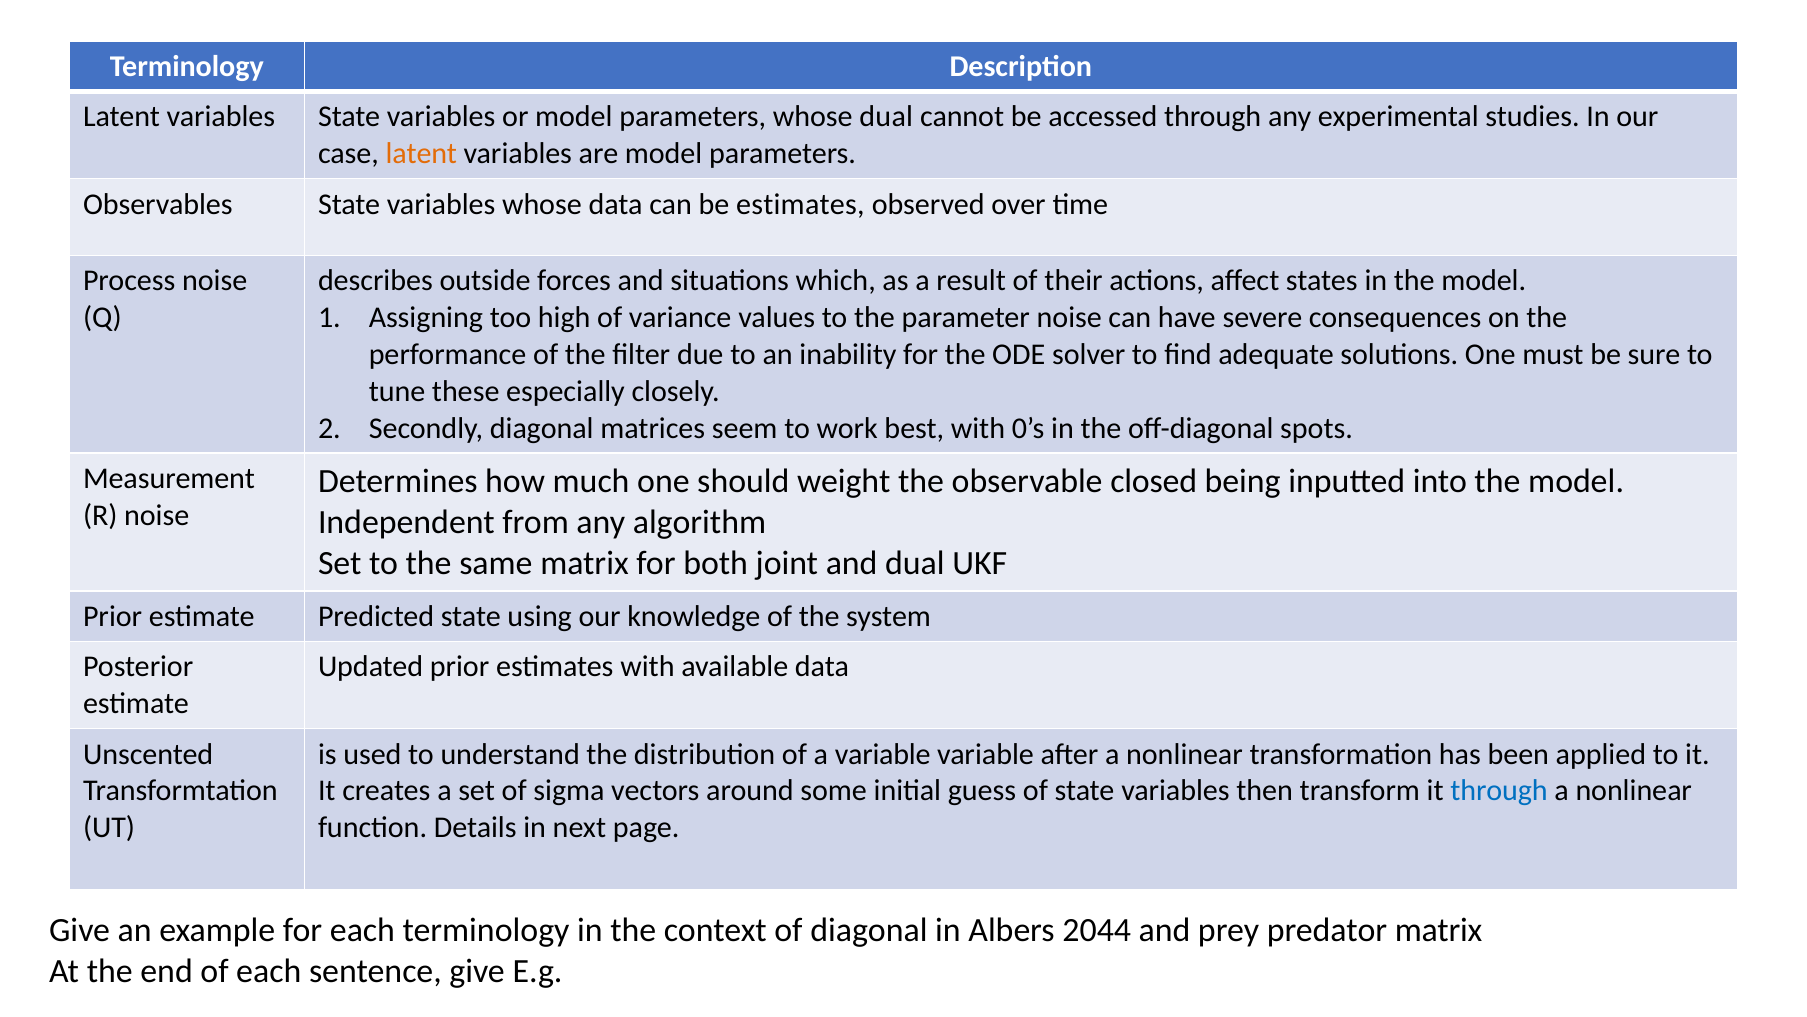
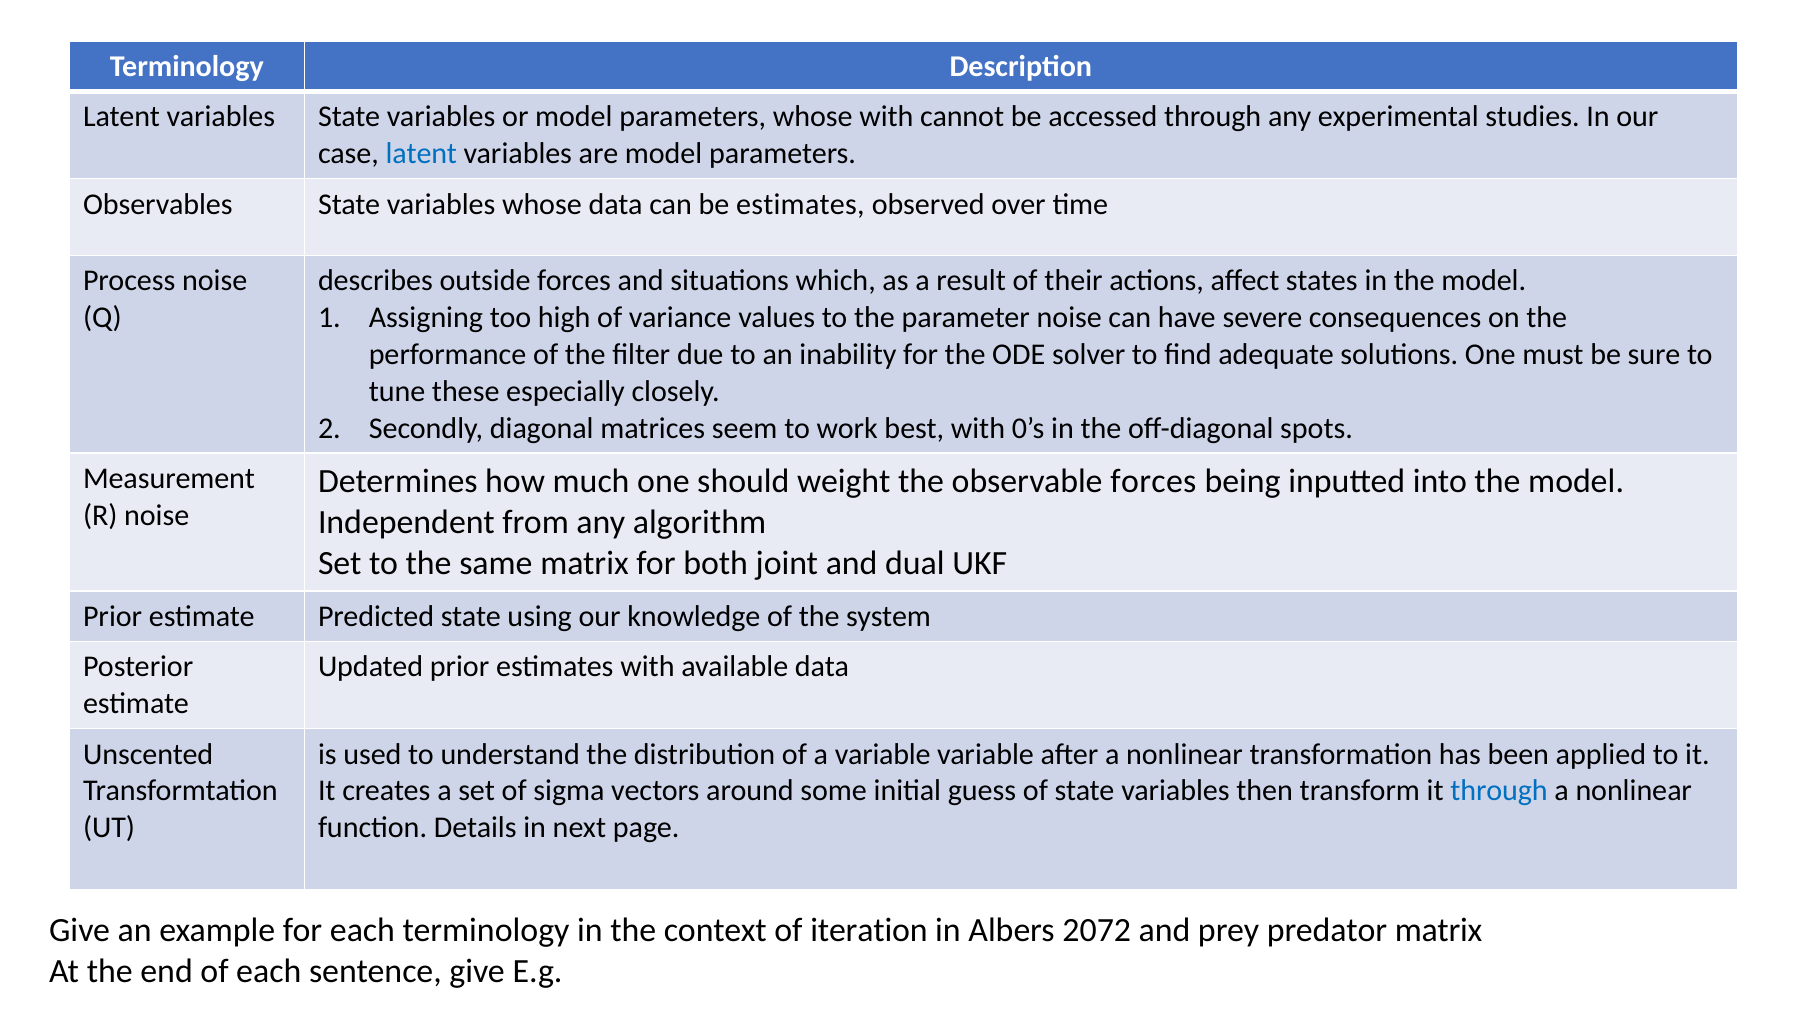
whose dual: dual -> with (886, 117)
latent colour: orange -> blue (421, 154)
observable closed: closed -> forces (1153, 481)
of diagonal: diagonal -> iteration (869, 930)
2044: 2044 -> 2072 (1097, 930)
